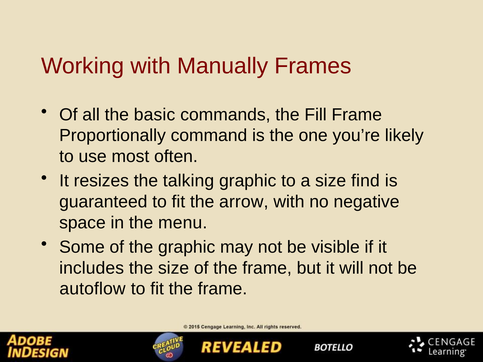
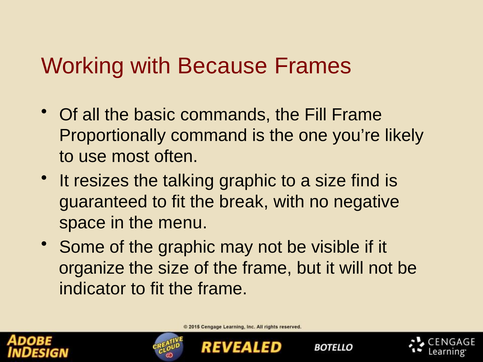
Manually: Manually -> Because (223, 66)
arrow: arrow -> break (244, 202)
includes: includes -> organize (92, 268)
autoflow: autoflow -> indicator (93, 289)
